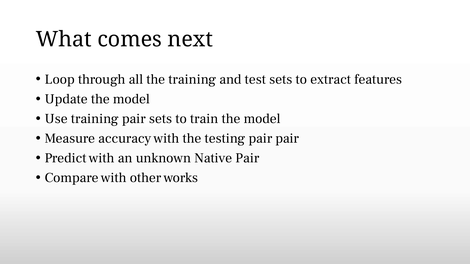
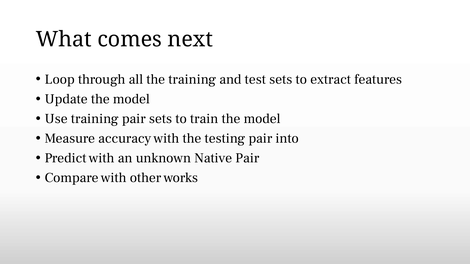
pair pair: pair -> into (287, 139)
